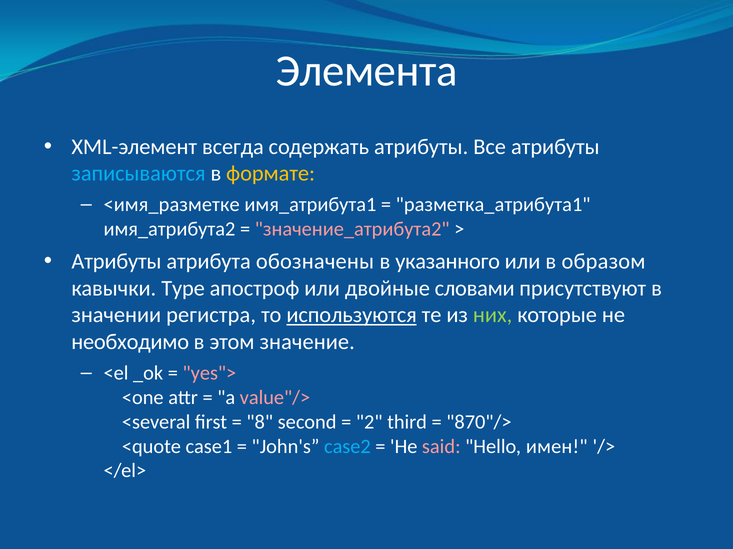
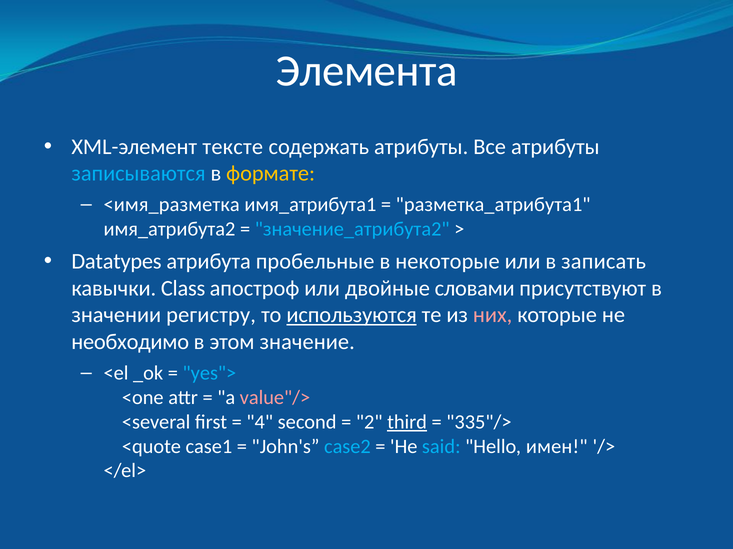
всегда: всегда -> тексте (233, 147)
<имя_разметке: <имя_разметке -> <имя_разметка (172, 205)
значение_атрибута2 colour: pink -> light blue (352, 229)
Атрибуты: Атрибуты -> Datatypes (117, 262)
обозначены: обозначены -> пробельные (315, 262)
указанного: указанного -> некоторые (447, 262)
образом: образом -> записать (604, 262)
Type: Type -> Class (183, 289)
регистра: регистра -> регистру (211, 316)
них colour: light green -> pink (493, 316)
yes"> colour: pink -> light blue (209, 374)
8: 8 -> 4 (260, 423)
third underline: none -> present (407, 423)
870"/>: 870"/> -> 335"/> (479, 423)
said colour: pink -> light blue (441, 447)
